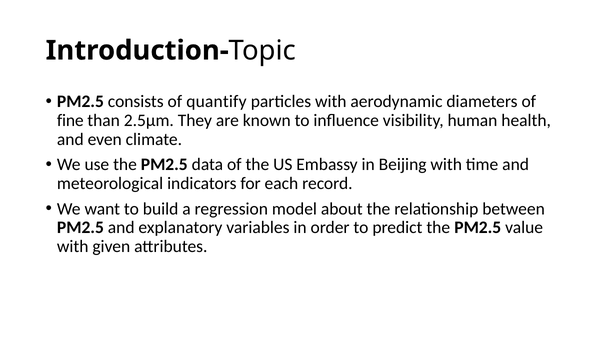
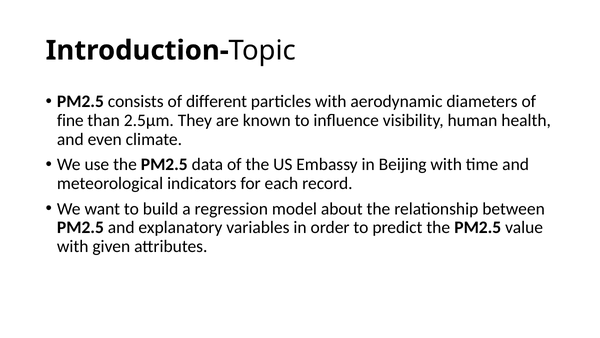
quantify: quantify -> different (217, 101)
